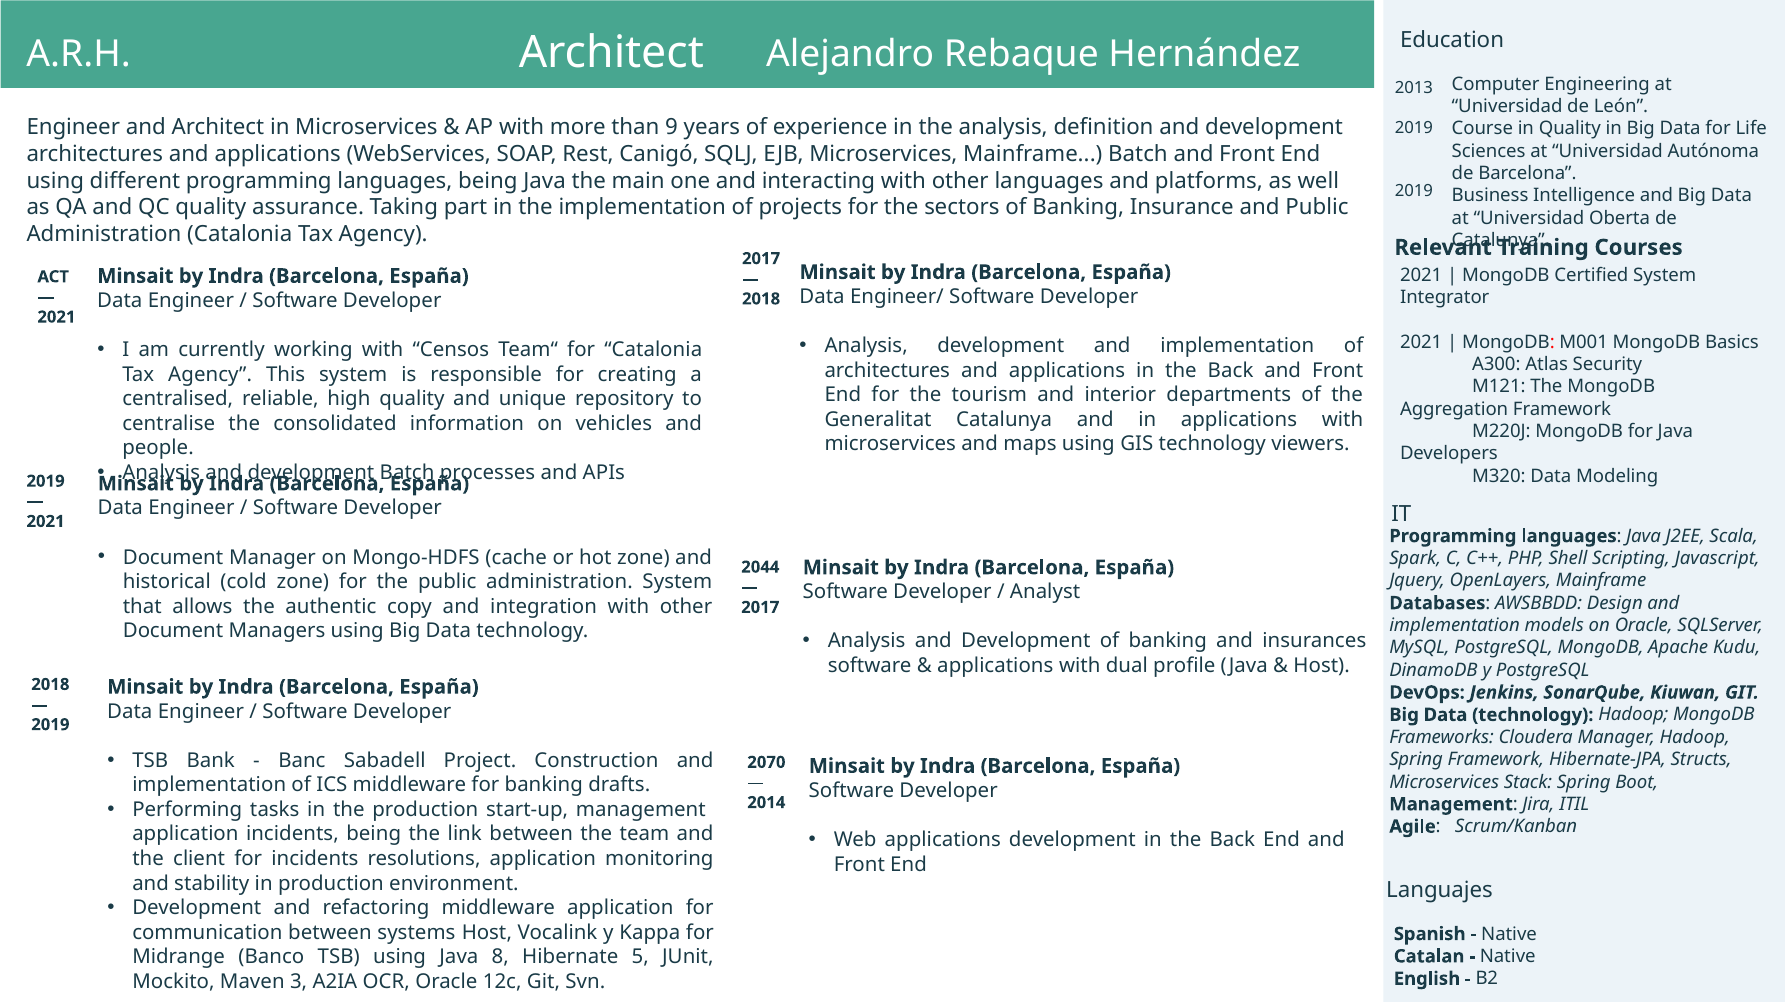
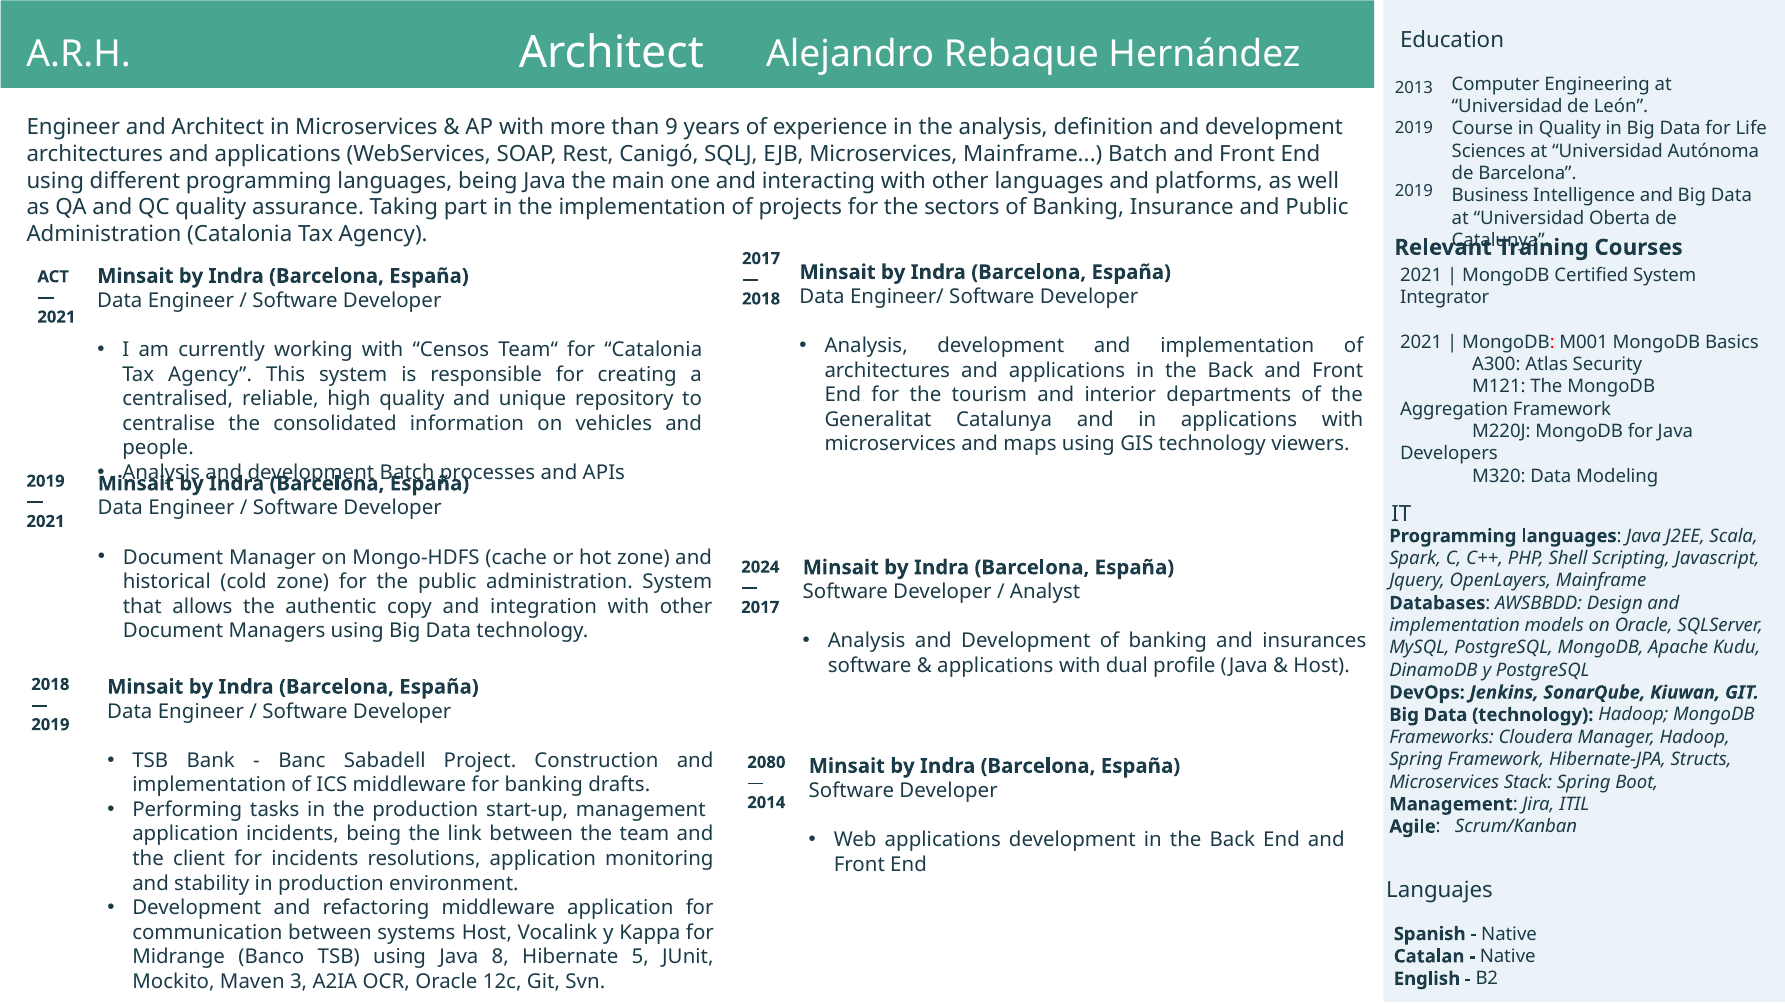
2044: 2044 -> 2024 (760, 567)
2070: 2070 -> 2080 (766, 762)
